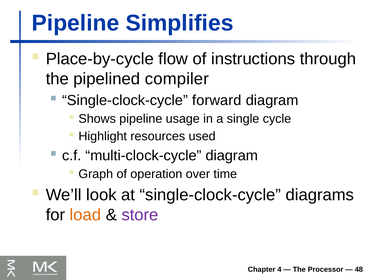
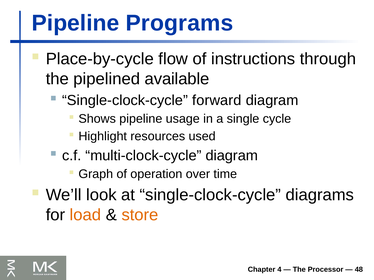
Simplifies: Simplifies -> Programs (179, 23)
compiler: compiler -> available (177, 79)
store colour: purple -> orange (140, 215)
